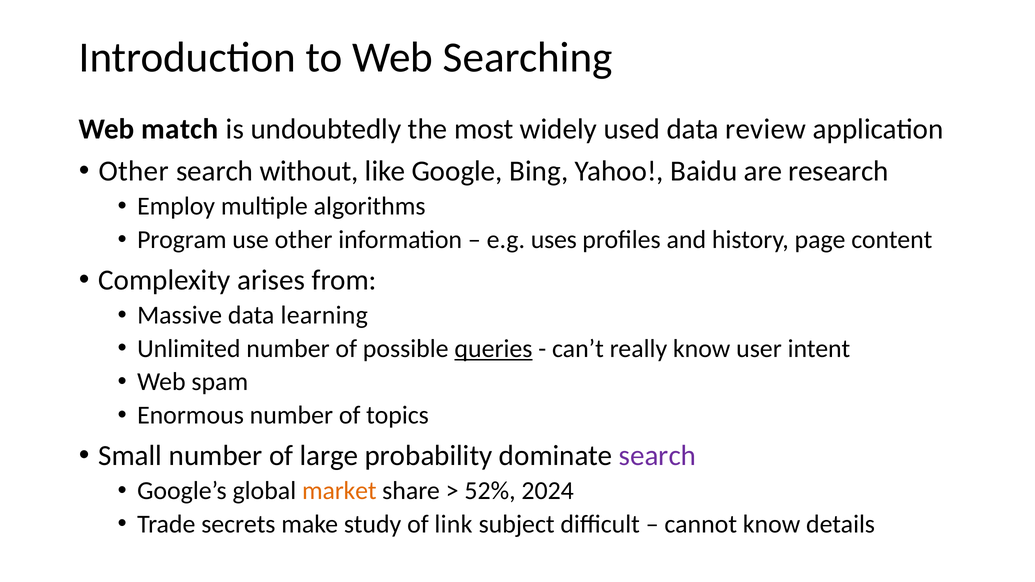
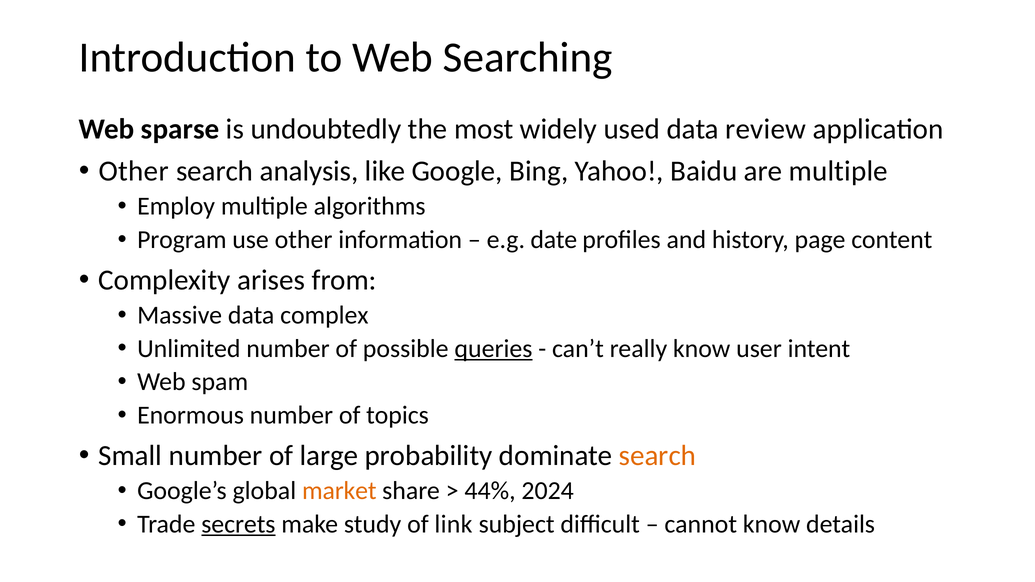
match: match -> sparse (180, 129)
without: without -> analysis (309, 171)
are research: research -> multiple (838, 171)
uses: uses -> date (554, 240)
learning: learning -> complex (324, 315)
search colour: purple -> orange (657, 456)
52%: 52% -> 44% (490, 491)
secrets underline: none -> present (238, 524)
